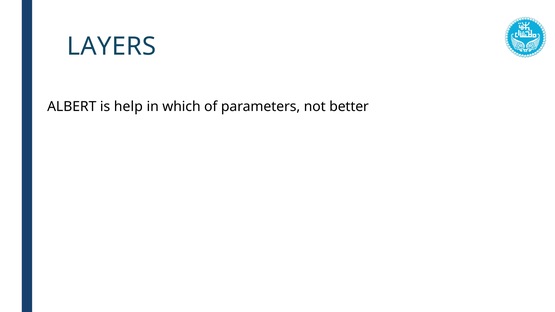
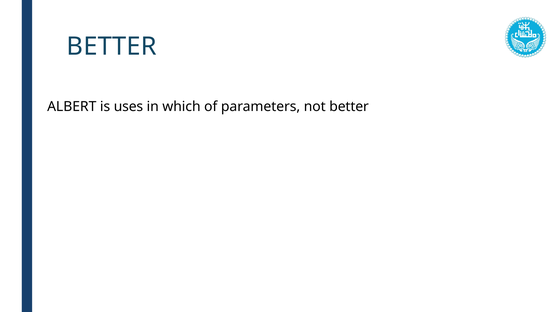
LAYERS: LAYERS -> BETTER (112, 47)
help: help -> uses (128, 107)
